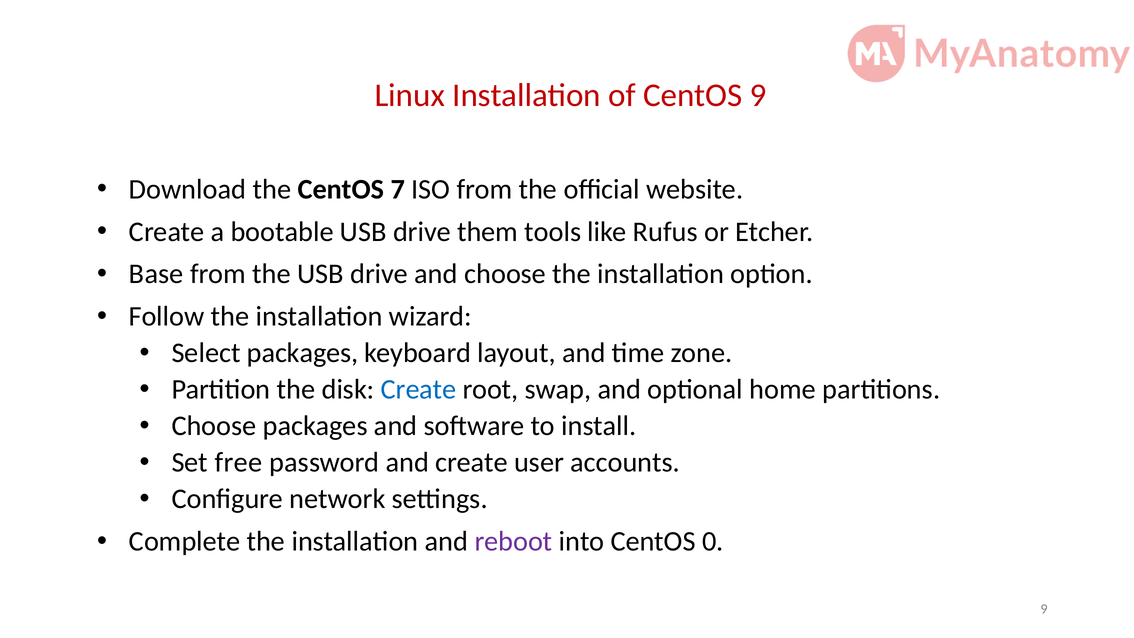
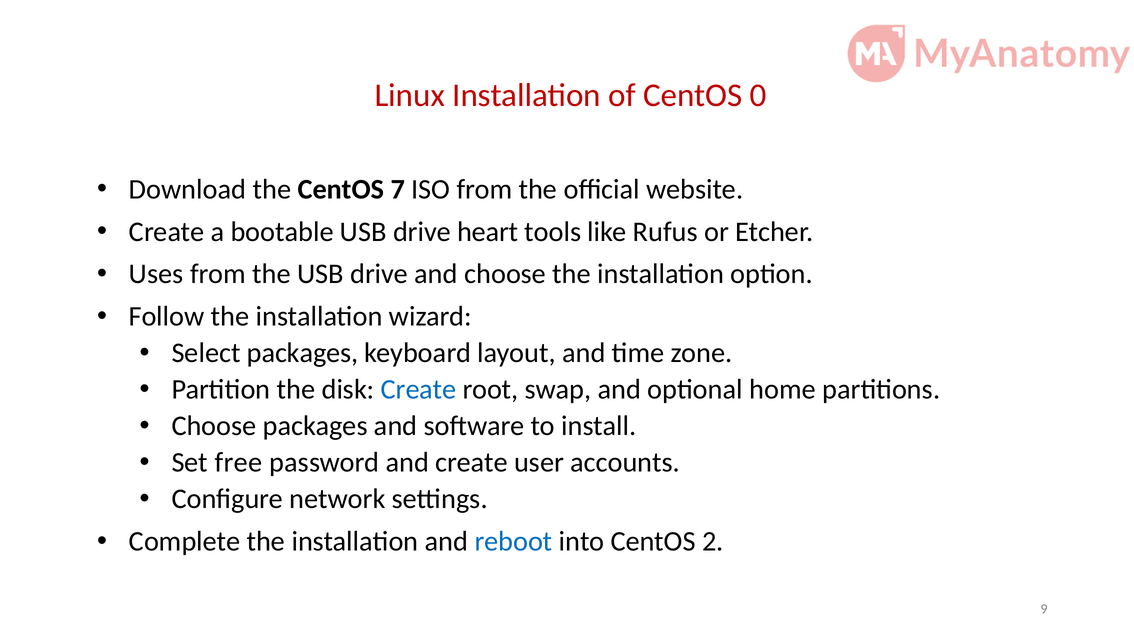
CentOS 9: 9 -> 0 (758, 95)
them: them -> heart (488, 232)
Base: Base -> Uses (156, 274)
reboot colour: purple -> blue (514, 541)
0: 0 -> 2 (713, 541)
